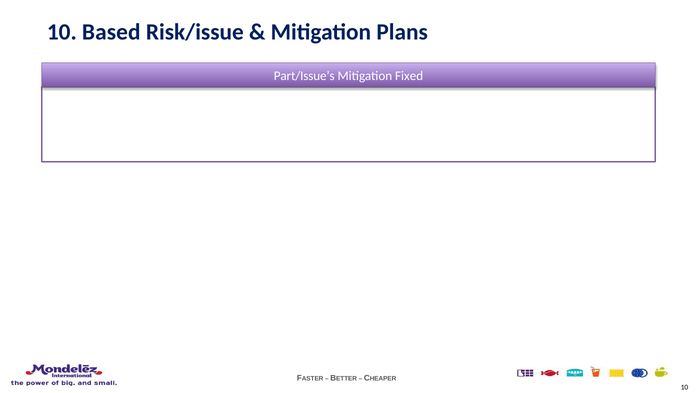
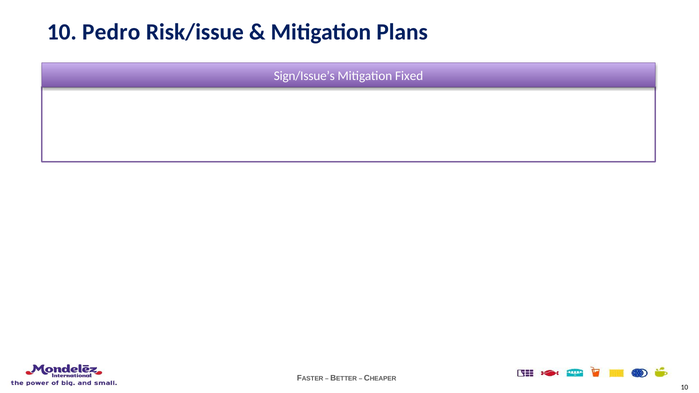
Based: Based -> Pedro (111, 32)
Part/Issue’s: Part/Issue’s -> Sign/Issue’s (304, 76)
